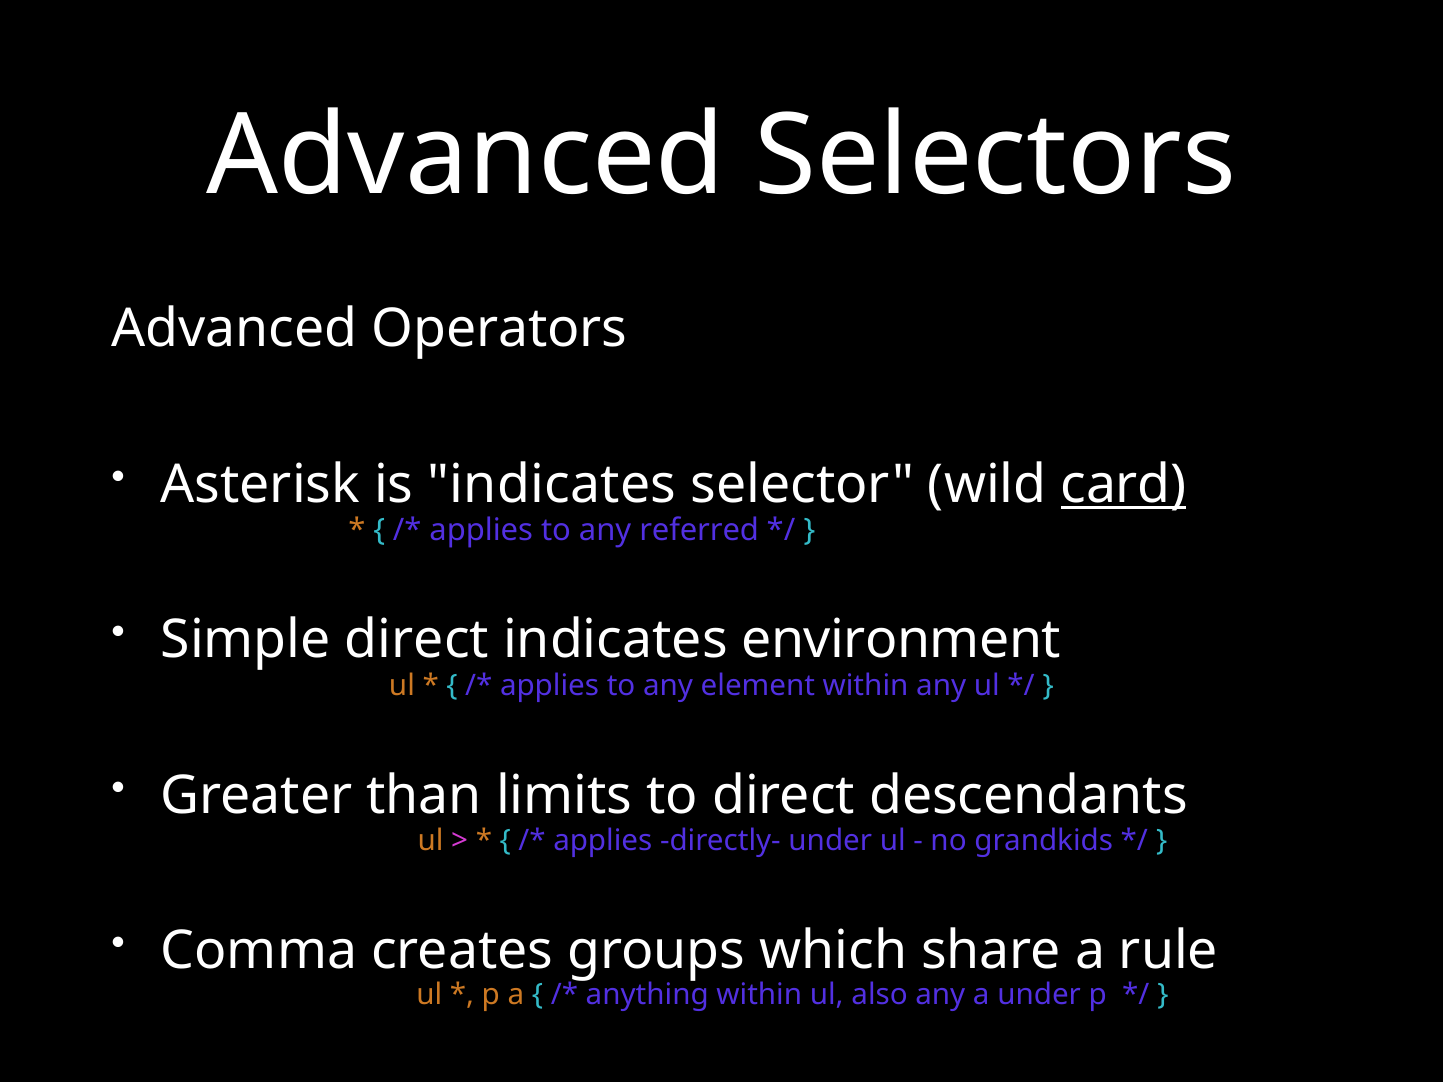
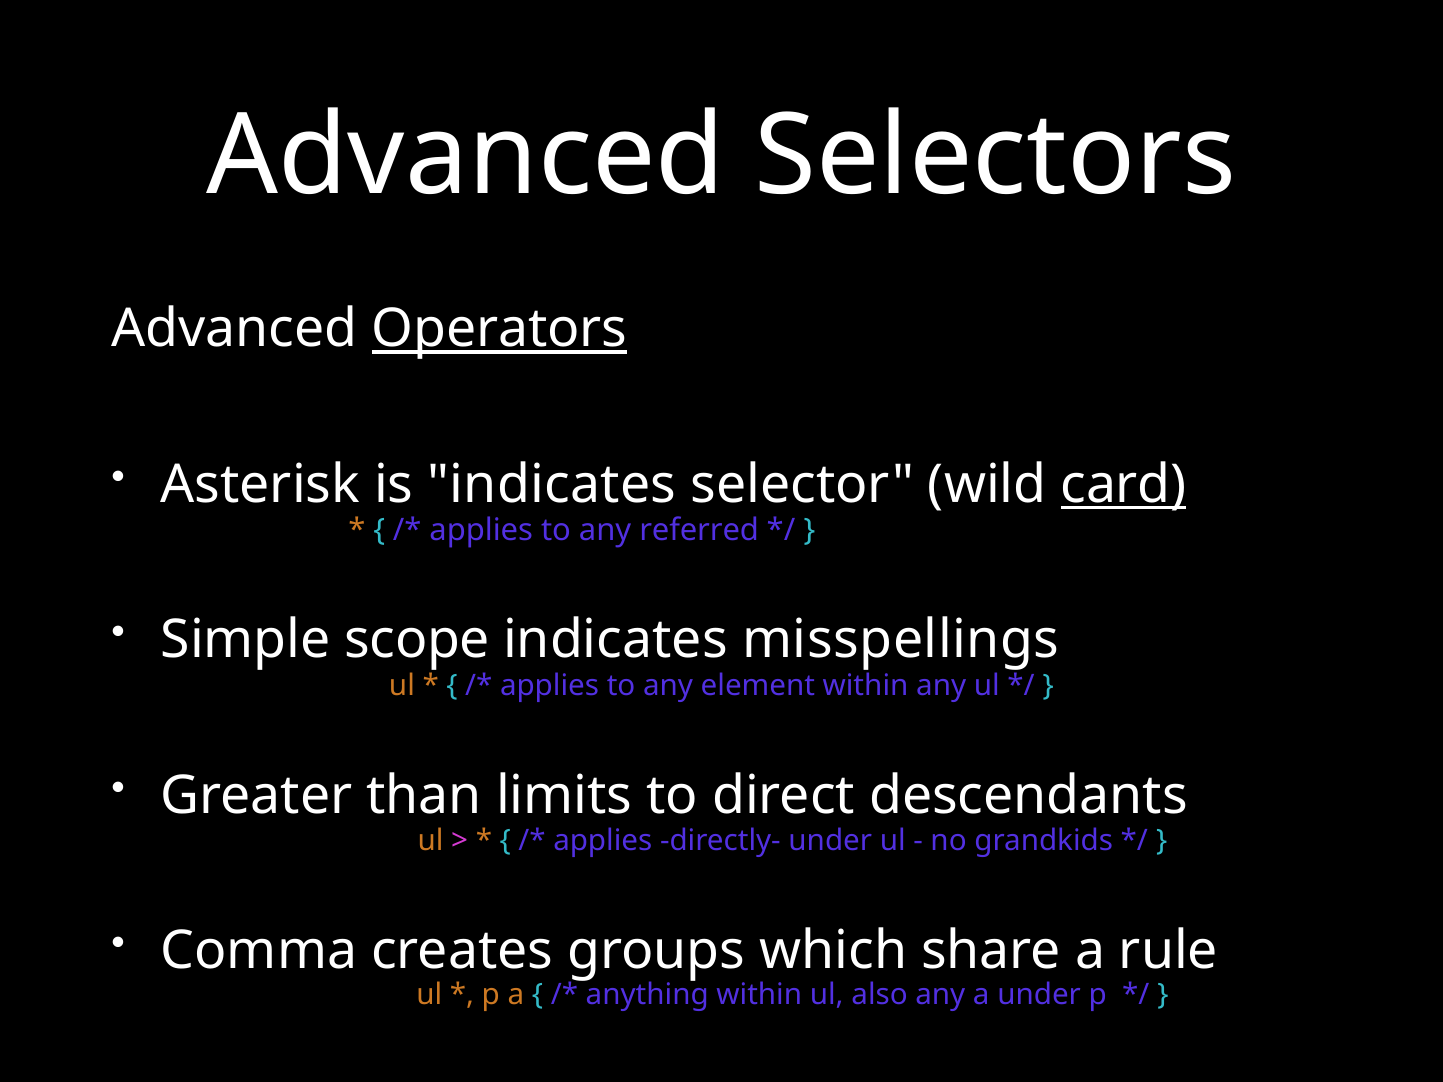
Operators underline: none -> present (499, 329)
Simple direct: direct -> scope (417, 640)
environment: environment -> misspellings (901, 640)
